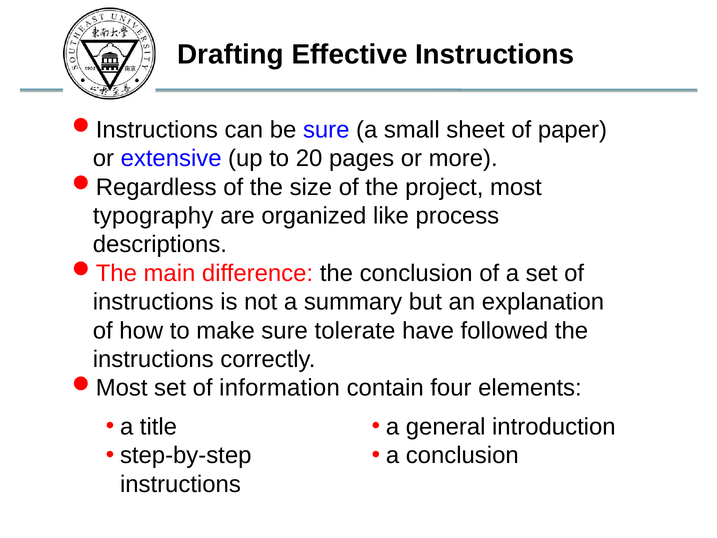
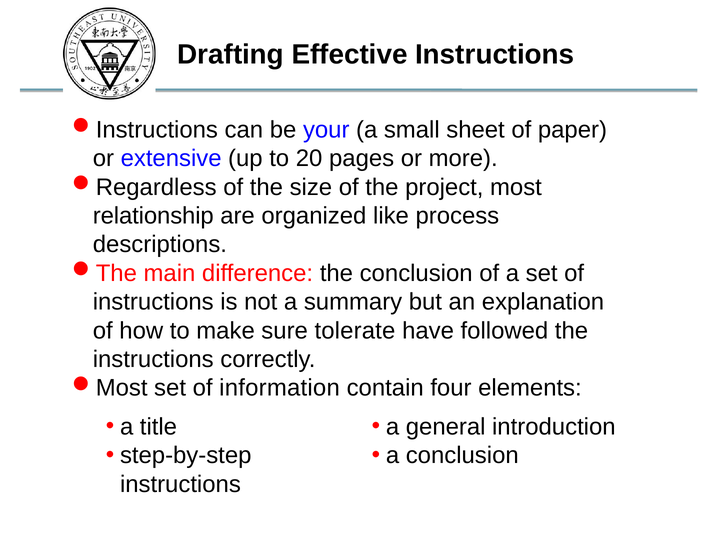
be sure: sure -> your (326, 130)
typography: typography -> relationship (153, 216)
